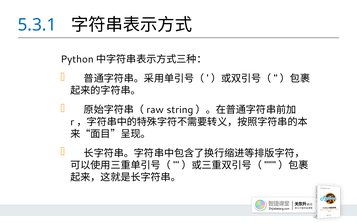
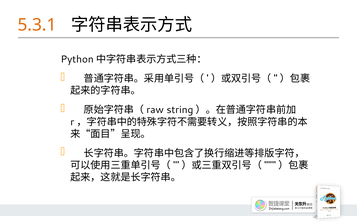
5.3.1 colour: blue -> orange (37, 25)
